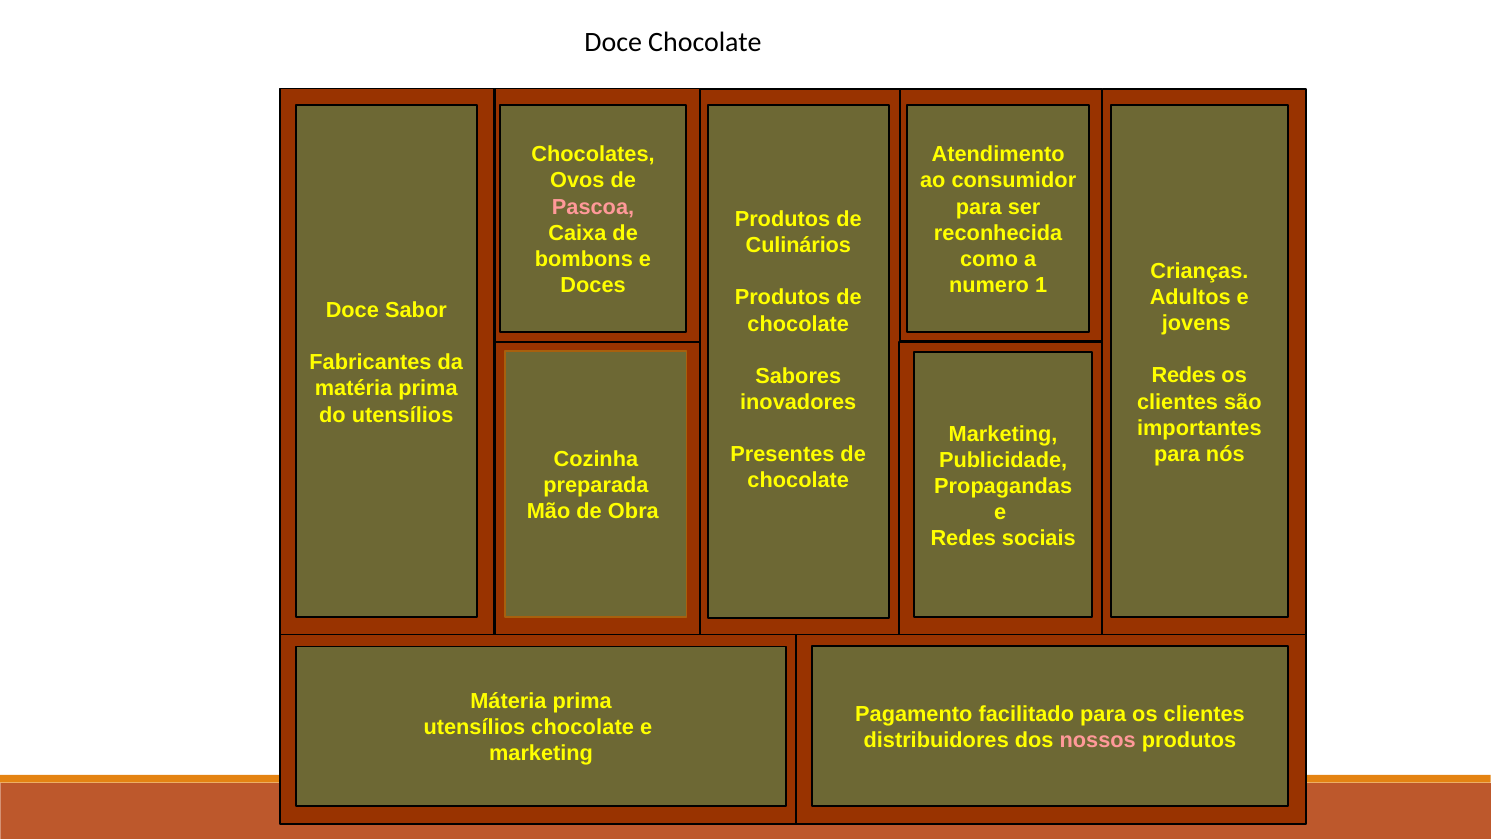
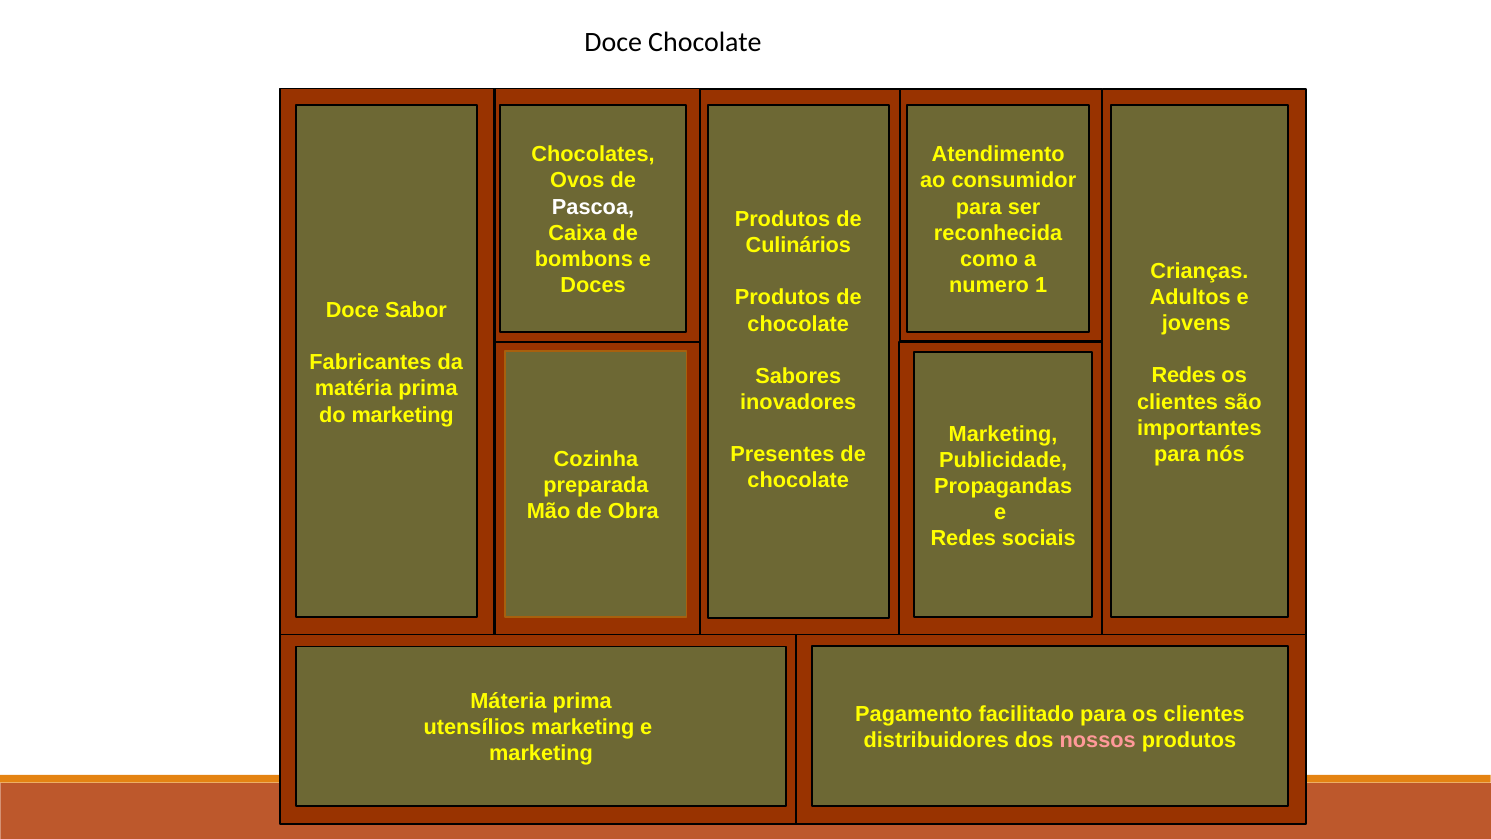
Pascoa colour: pink -> white (593, 207)
do utensílios: utensílios -> marketing (403, 415)
utensílios chocolate: chocolate -> marketing (583, 727)
